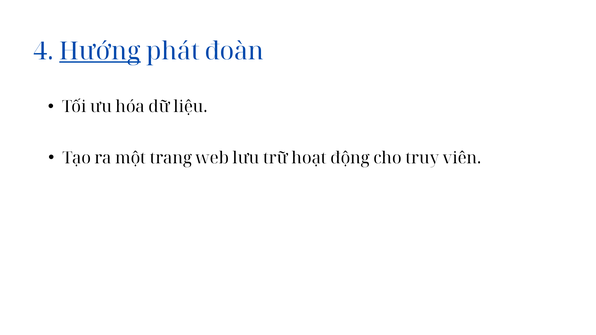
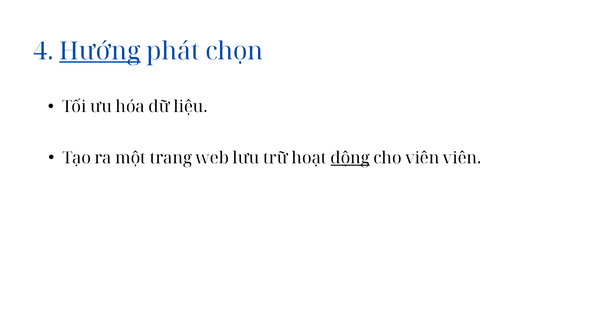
đoàn: đoàn -> chọn (234, 51)
động underline: none -> present (350, 158)
cho truy: truy -> viên (422, 158)
